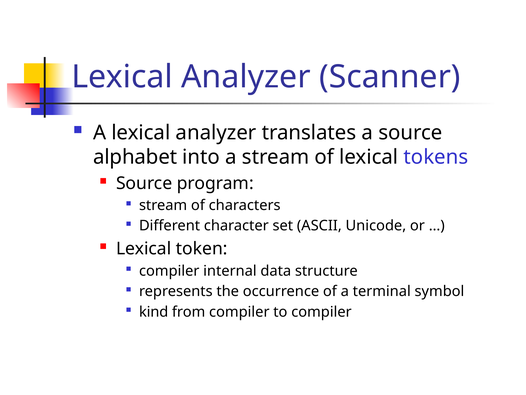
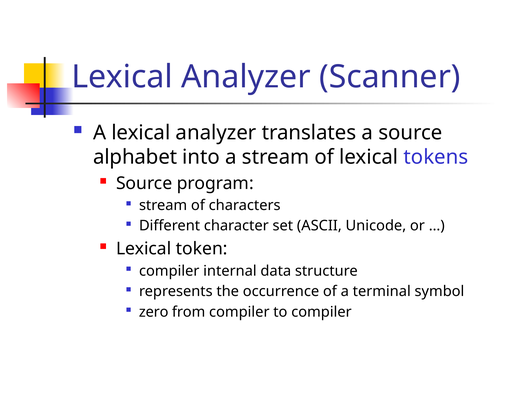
kind: kind -> zero (154, 311)
